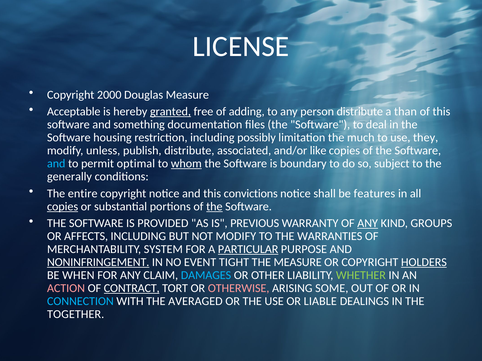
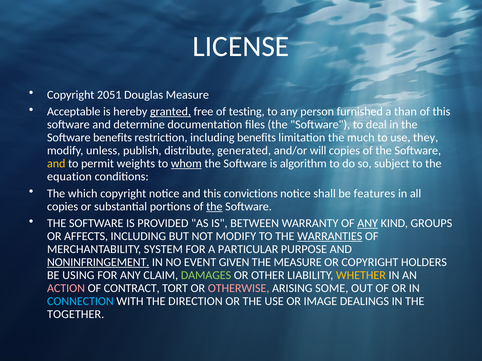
2000: 2000 -> 2051 (109, 95)
adding: adding -> testing (247, 112)
person distribute: distribute -> furnished (360, 112)
something: something -> determine (139, 125)
Software housing: housing -> benefits (113, 138)
including possibly: possibly -> benefits (257, 138)
associated: associated -> generated (244, 151)
like: like -> will (318, 151)
and colour: light blue -> yellow (56, 164)
optimal: optimal -> weights (136, 164)
boundary: boundary -> algorithm (303, 164)
generally: generally -> equation (69, 177)
entire: entire -> which (83, 194)
copies underline: present -> none (63, 207)
PREVIOUS: PREVIOUS -> BETWEEN (255, 224)
WARRANTIES underline: none -> present (330, 237)
PARTICULAR underline: present -> none (248, 250)
TIGHT: TIGHT -> GIVEN (234, 263)
HOLDERS underline: present -> none (424, 263)
WHEN: WHEN -> USING (78, 276)
DAMAGES colour: light blue -> light green (206, 276)
WHETHER colour: light green -> yellow (361, 276)
CONTRACT underline: present -> none (132, 289)
AVERAGED: AVERAGED -> DIRECTION (195, 302)
LIABLE: LIABLE -> IMAGE (320, 302)
